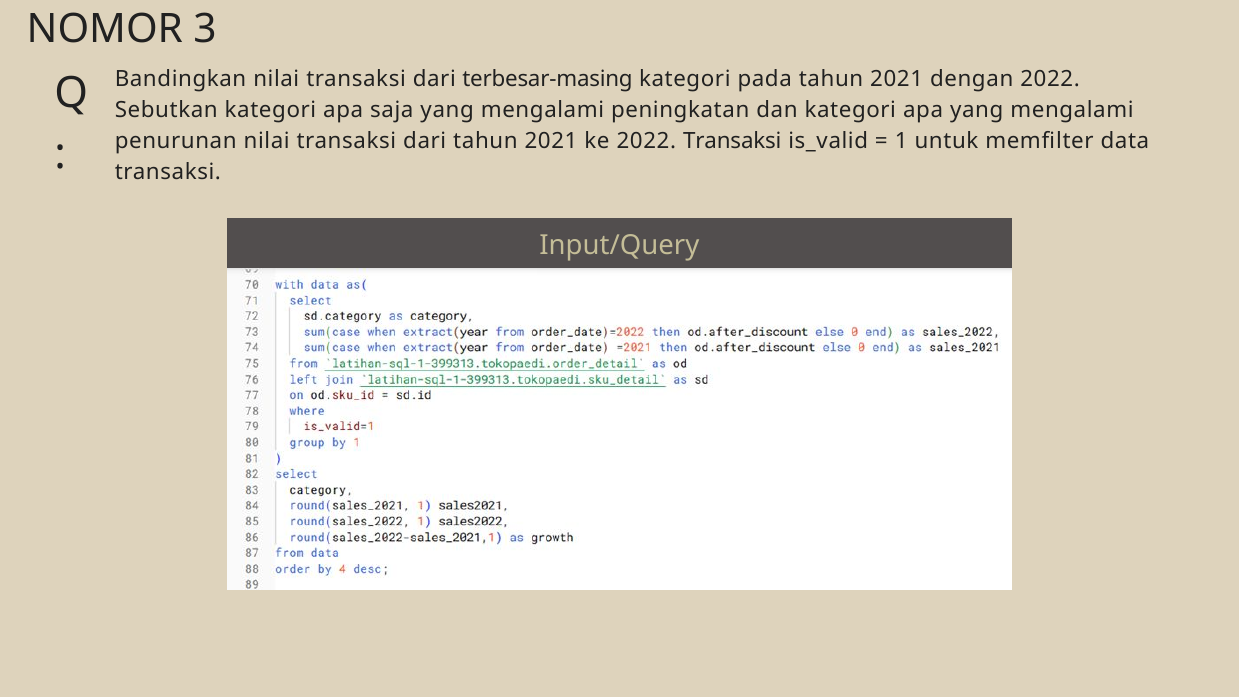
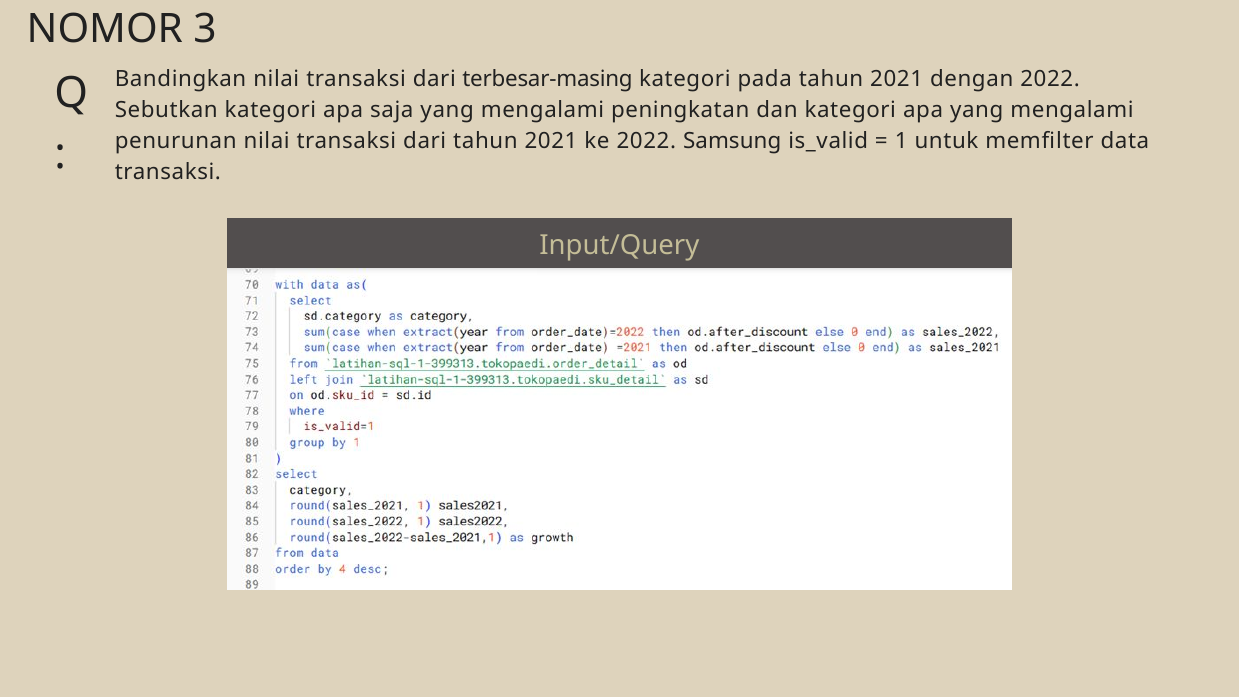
2022 Transaksi: Transaksi -> Samsung (732, 141)
